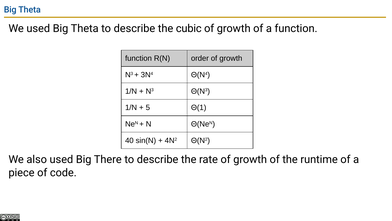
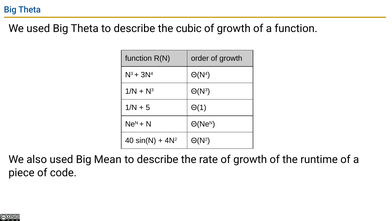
There: There -> Mean (108, 159)
